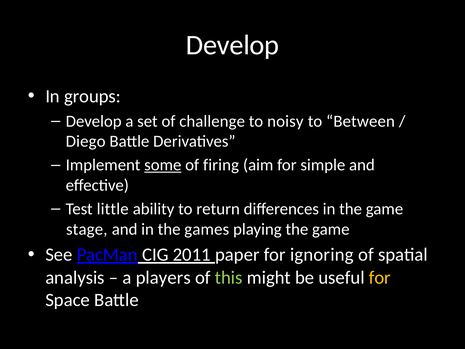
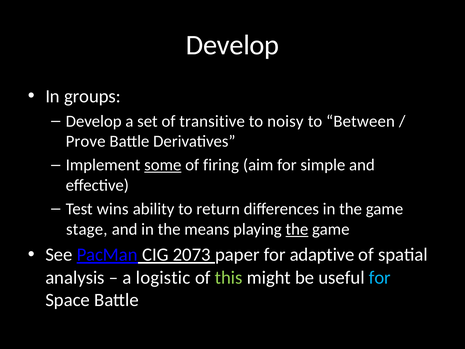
challenge: challenge -> transitive (212, 121)
Diego: Diego -> Prove (86, 141)
little: little -> wins (113, 209)
games: games -> means (207, 229)
the underline: none -> present (297, 229)
2011: 2011 -> 2073 (192, 255)
ignoring: ignoring -> adaptive (322, 255)
players: players -> logistic (163, 277)
for colour: yellow -> light blue (380, 277)
